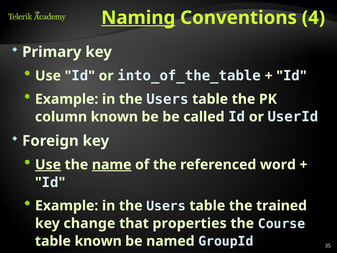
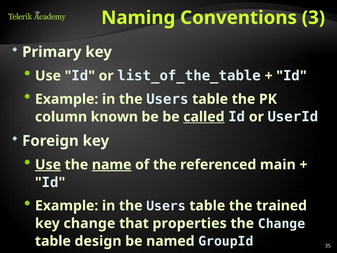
Naming underline: present -> none (138, 18)
4: 4 -> 3 (313, 18)
into_of_the_table: into_of_the_table -> list_of_the_table (189, 76)
called underline: none -> present (204, 117)
word: word -> main (278, 165)
the Course: Course -> Change (282, 223)
table known: known -> design (98, 241)
